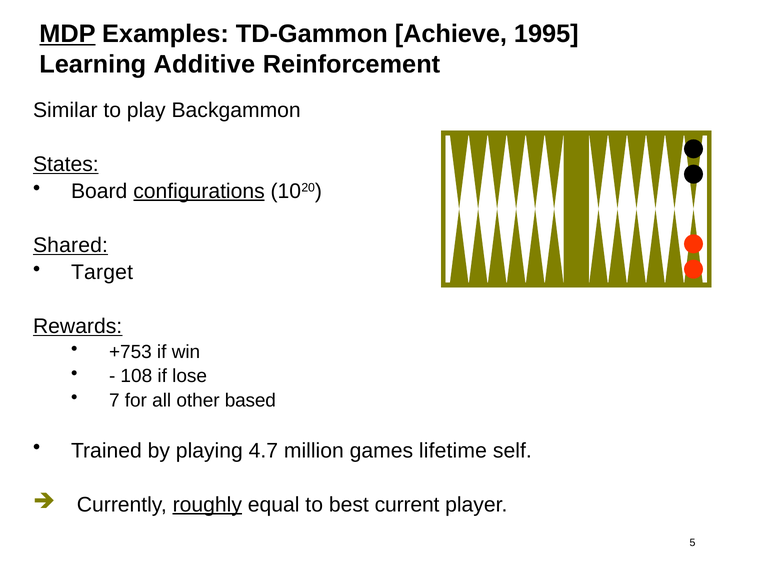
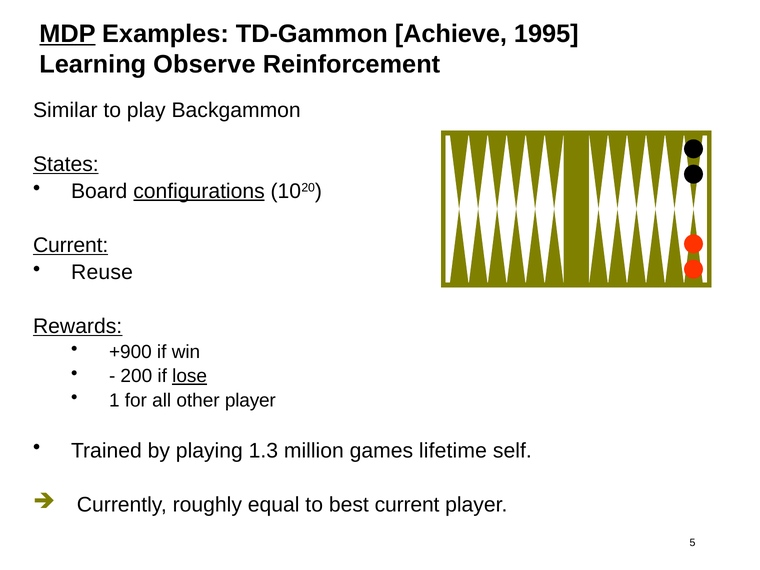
Additive: Additive -> Observe (204, 64)
Shared: Shared -> Current (71, 245)
Target: Target -> Reuse (102, 272)
+753: +753 -> +900 (130, 352)
108: 108 -> 200 (136, 376)
lose underline: none -> present (190, 376)
7: 7 -> 1 (114, 400)
other based: based -> player (250, 400)
4.7: 4.7 -> 1.3 (263, 451)
roughly underline: present -> none (207, 505)
